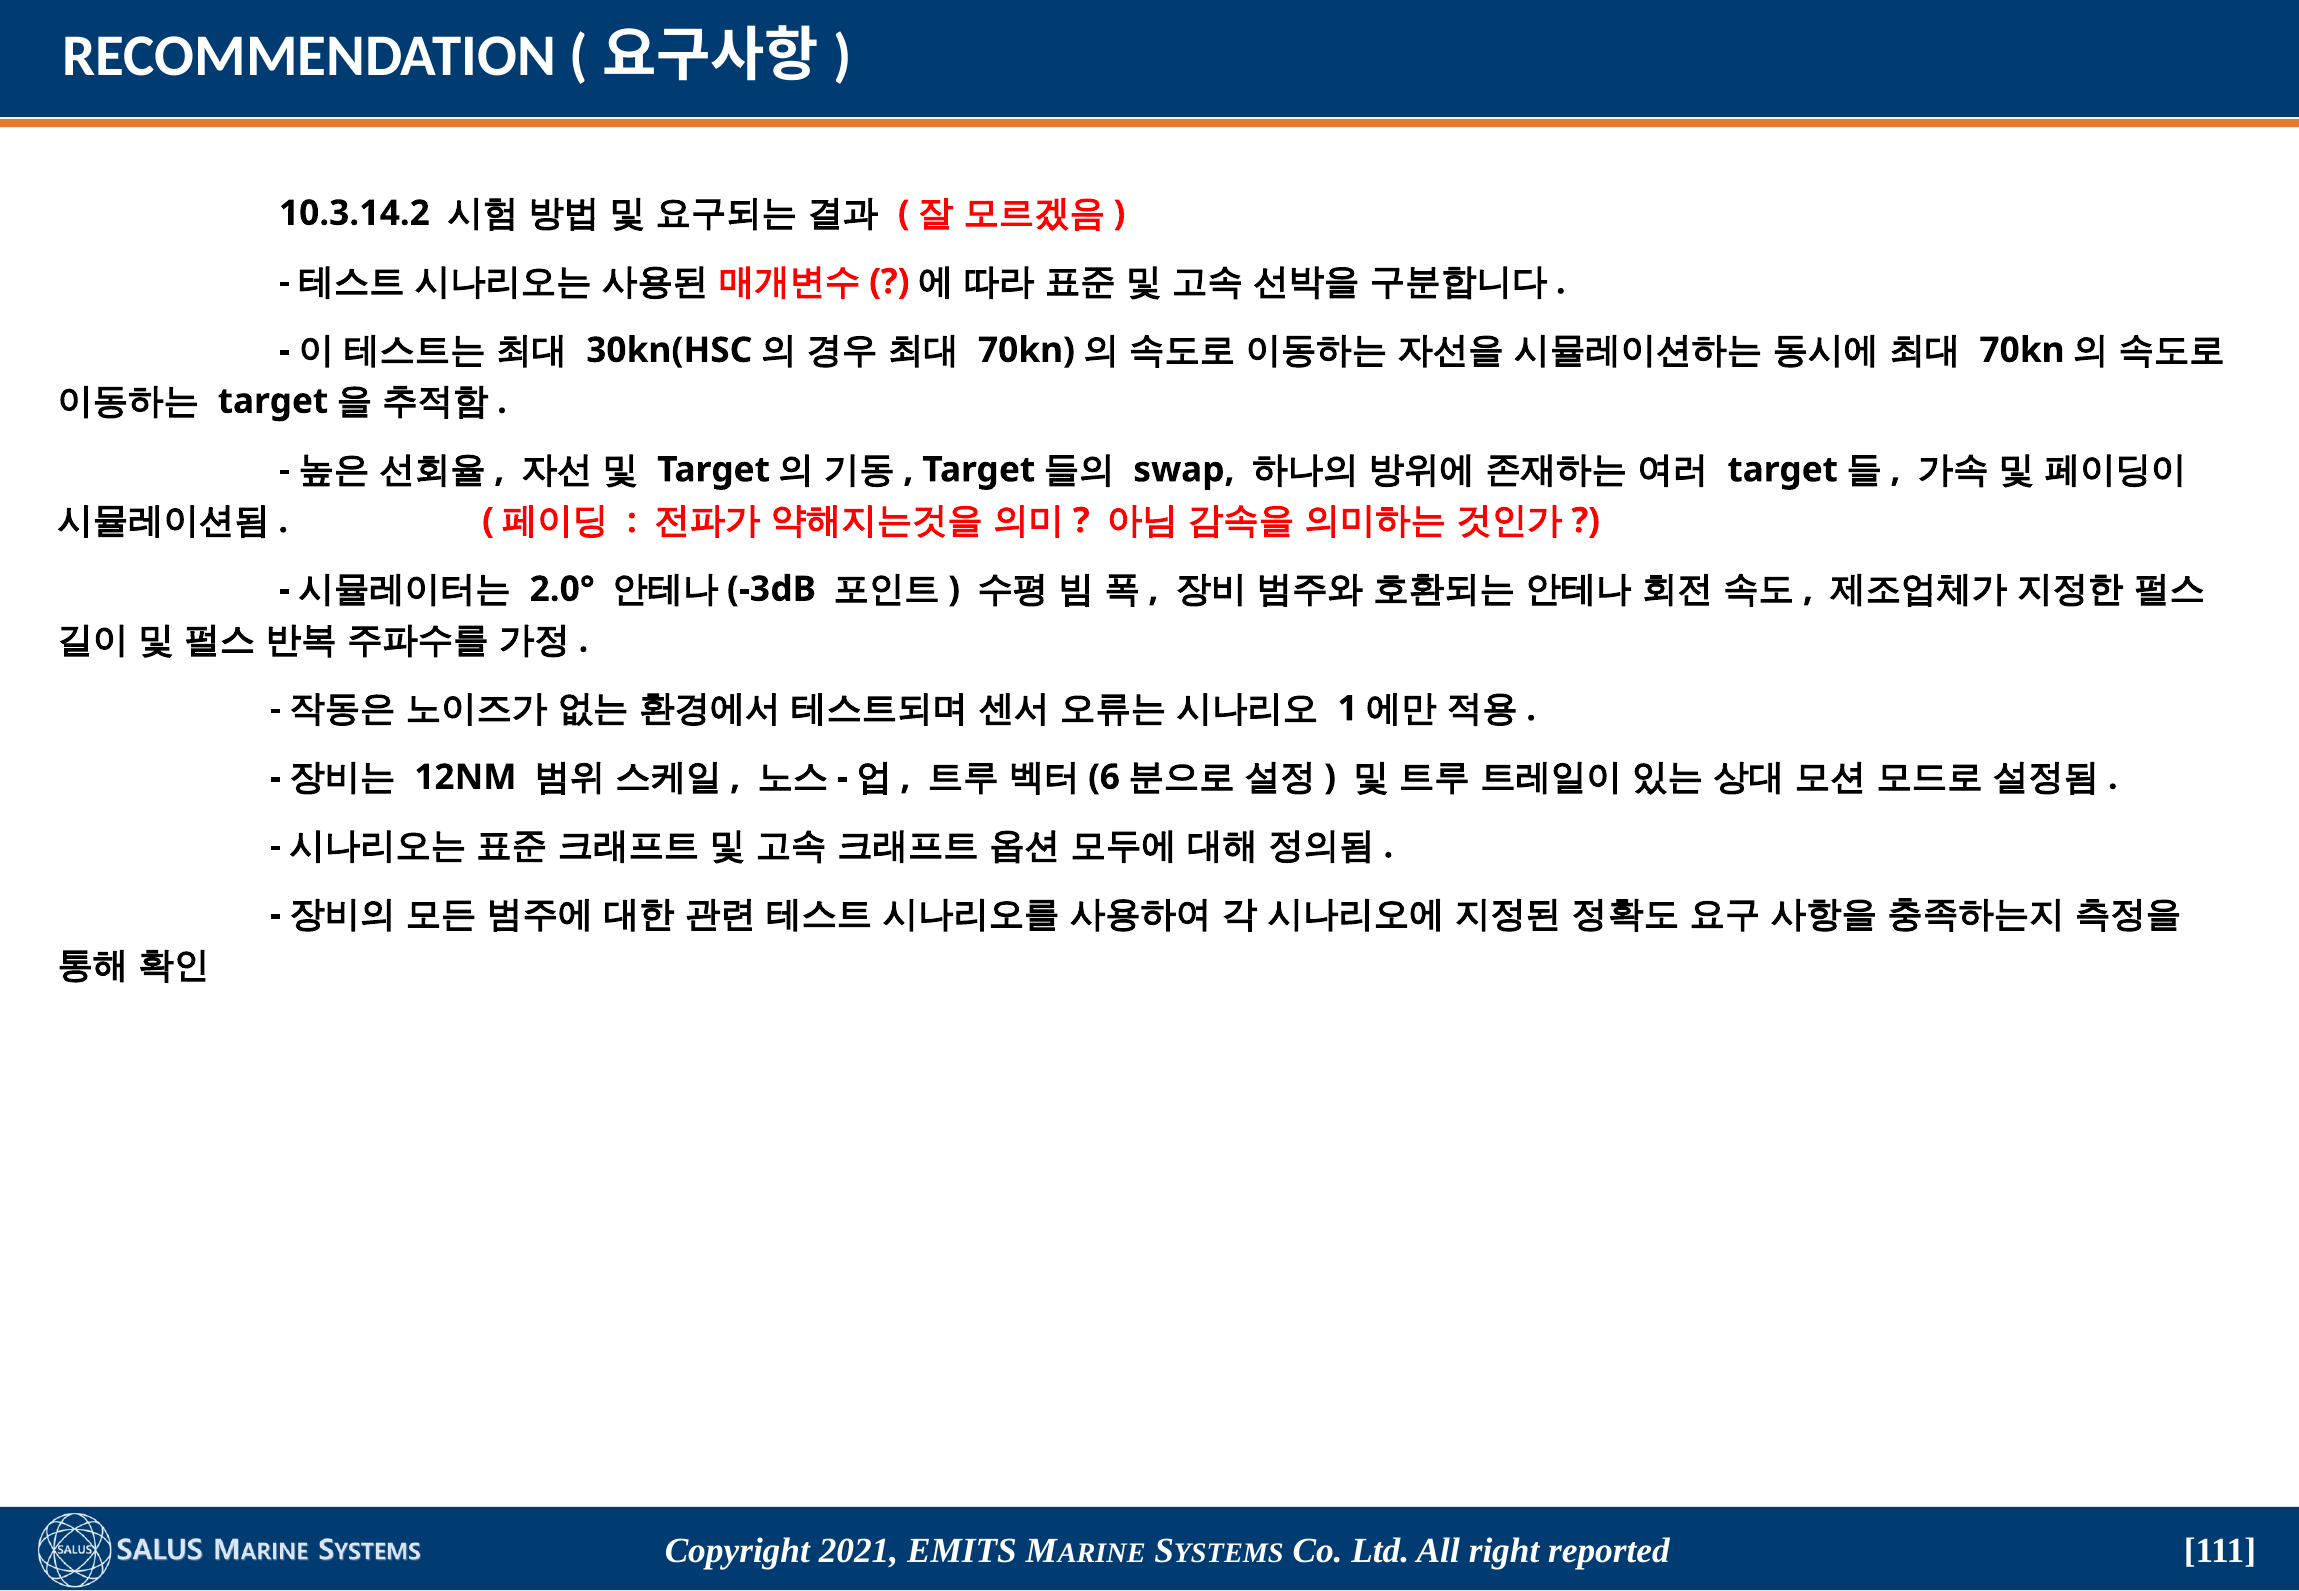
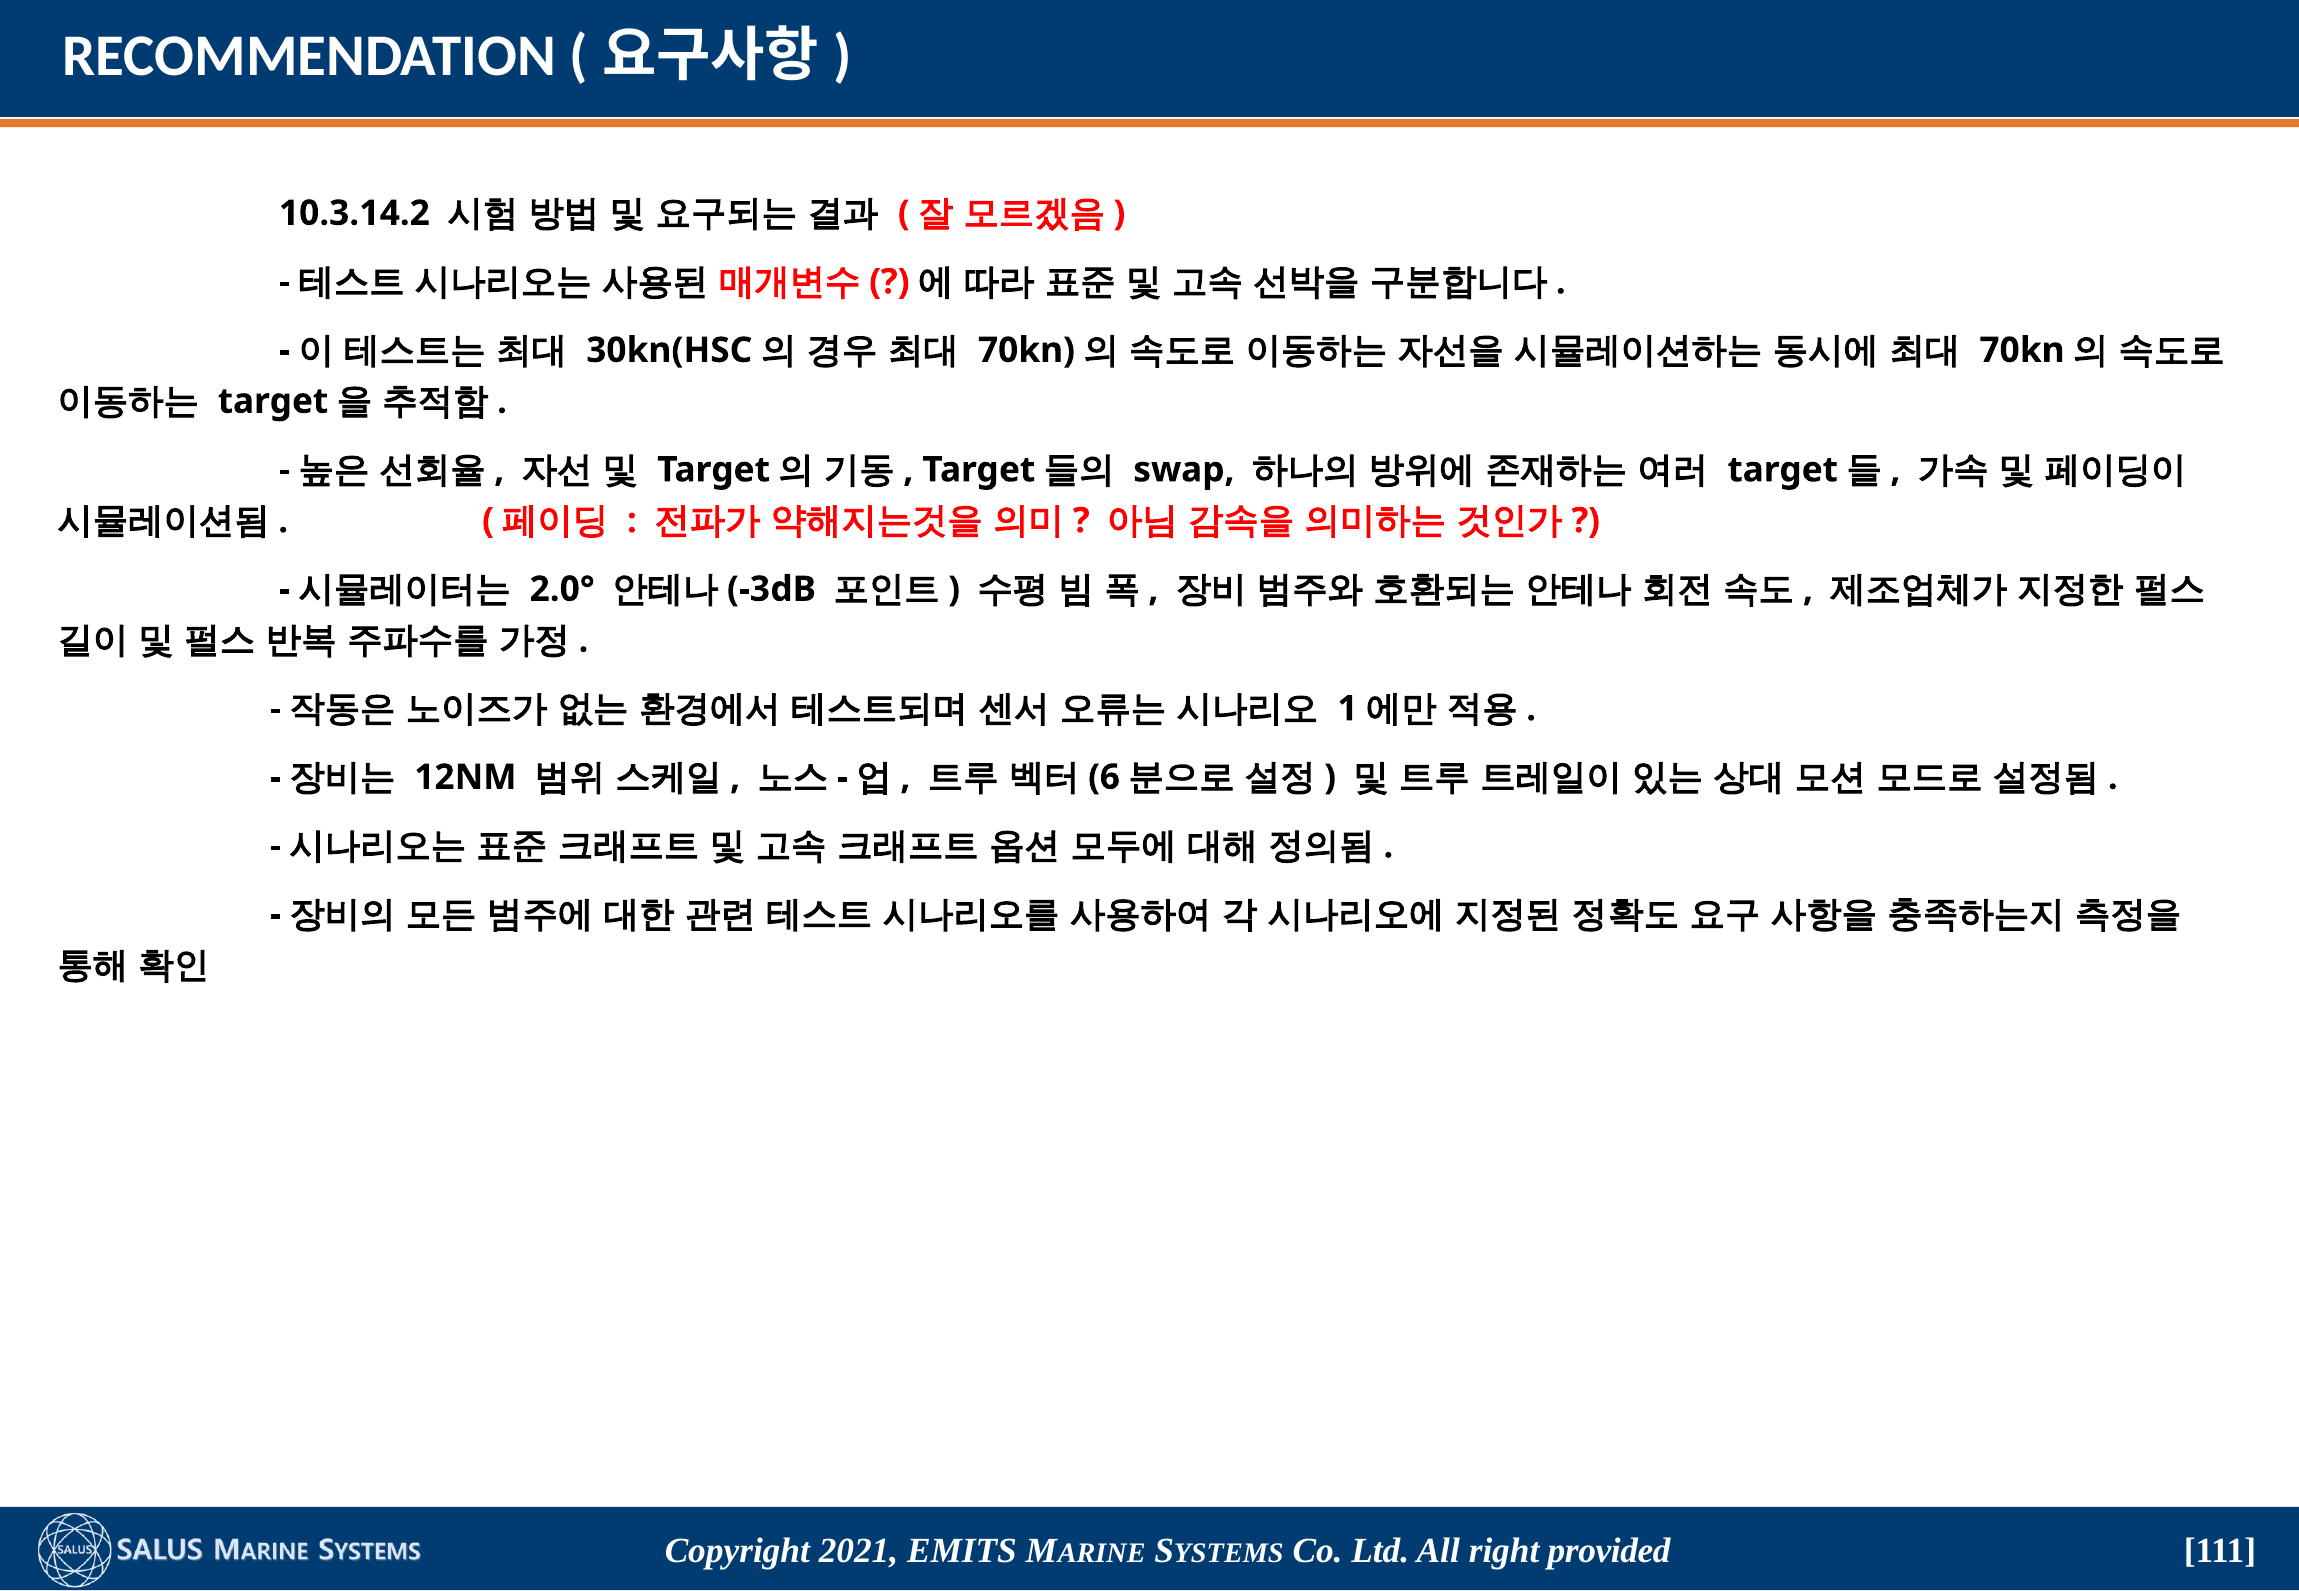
reported: reported -> provided (1609, 1552)
